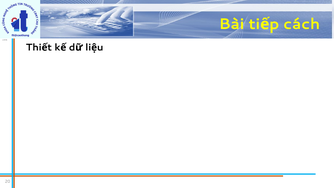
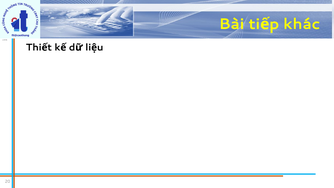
cách: cách -> khác (302, 24)
